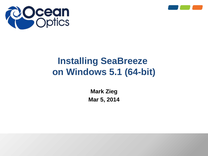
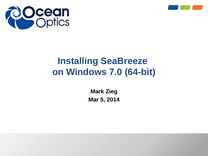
5.1: 5.1 -> 7.0 (116, 72)
